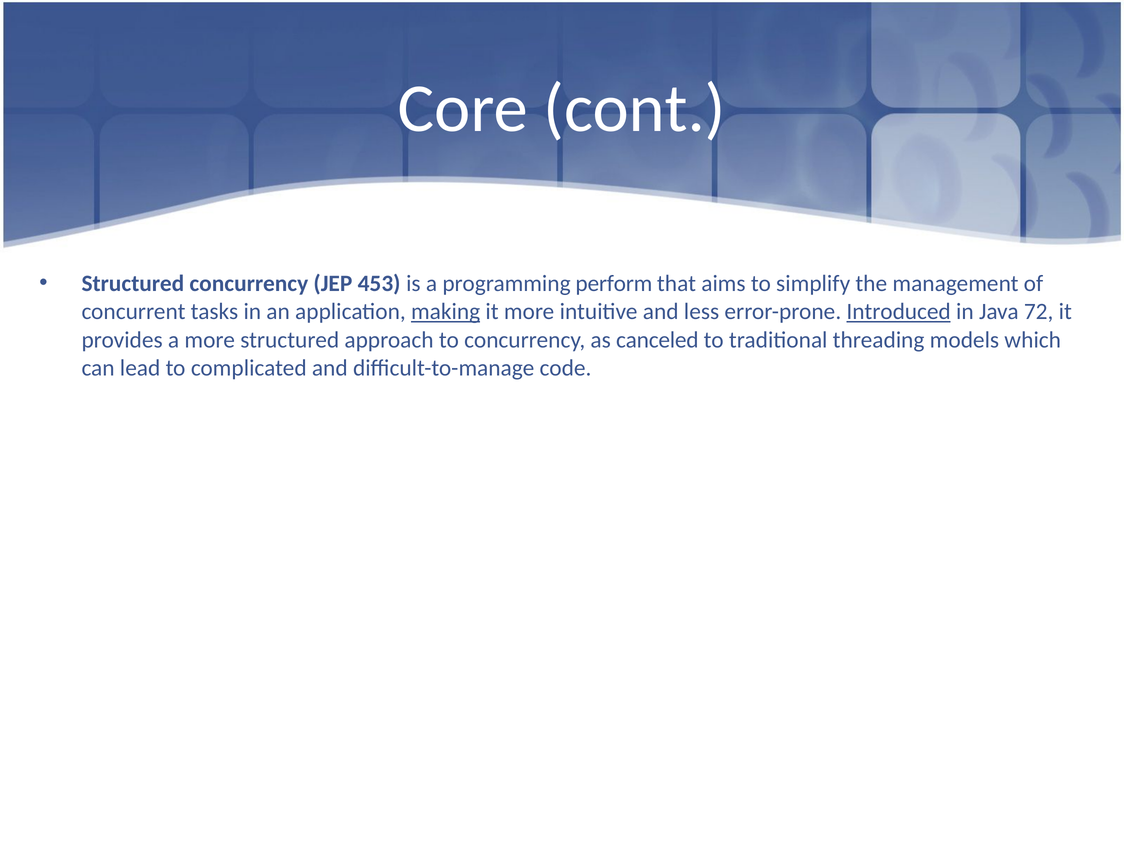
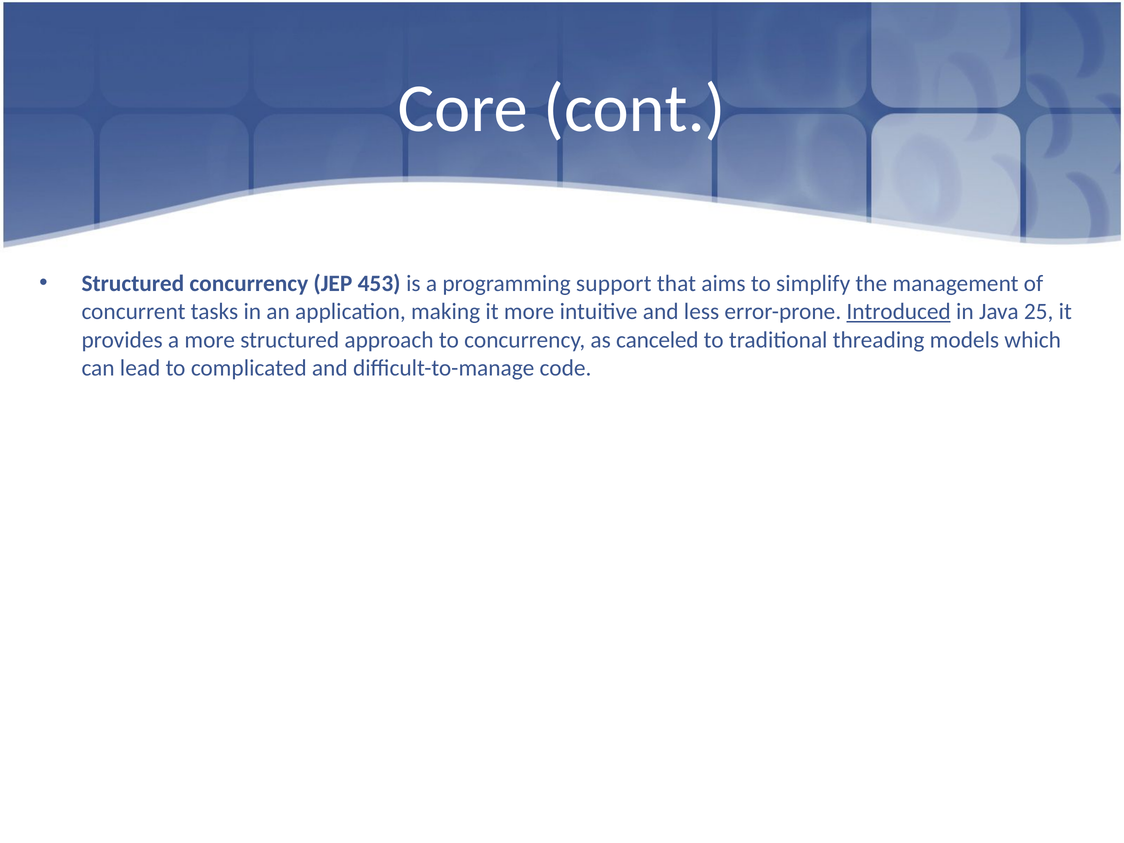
perform: perform -> support (614, 284)
making underline: present -> none (446, 312)
72: 72 -> 25 (1039, 312)
